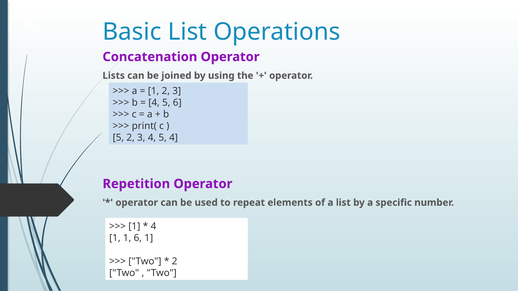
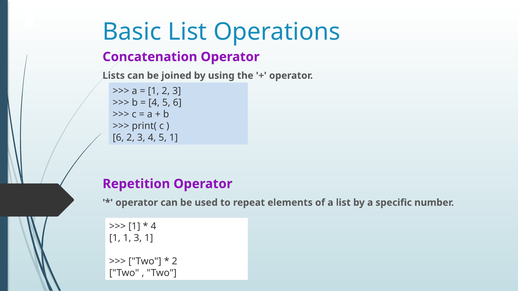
5: 5 -> 6 (118, 138)
5 4: 4 -> 1 (174, 138)
1 6: 6 -> 3 (138, 238)
